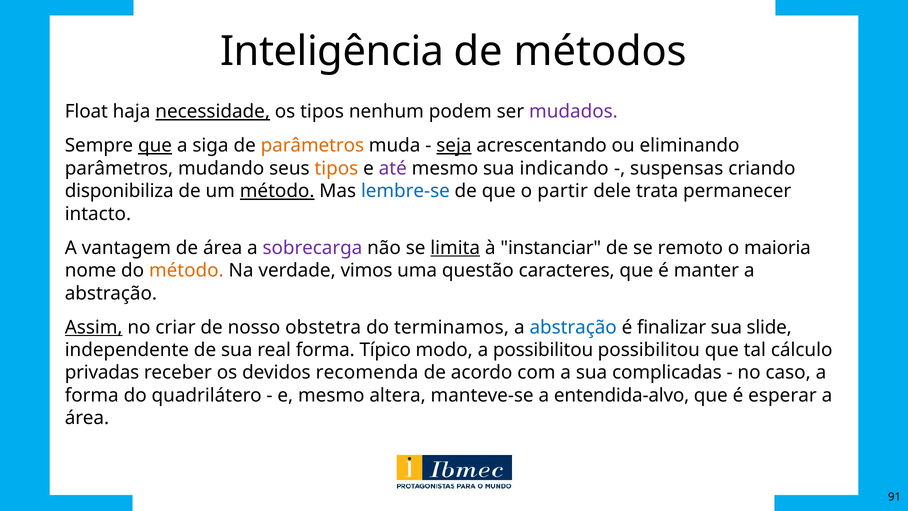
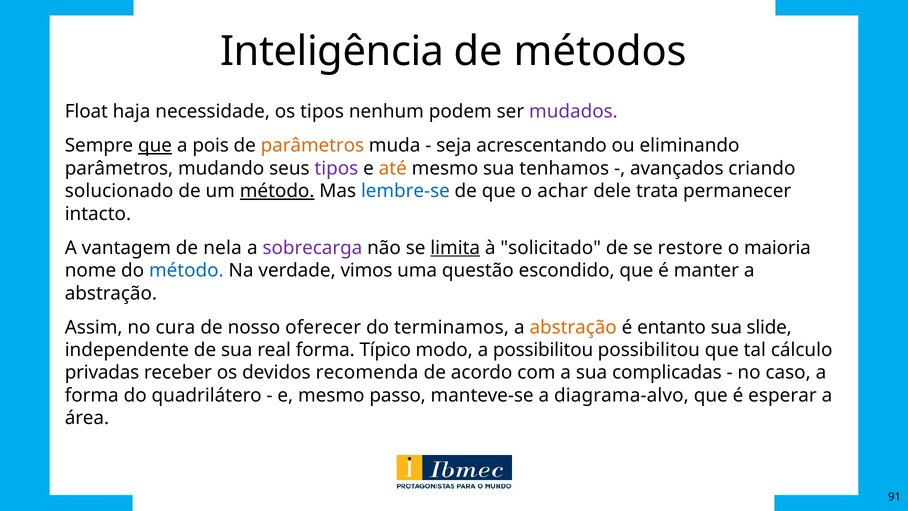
necessidade underline: present -> none (213, 112)
siga: siga -> pois (211, 146)
seja underline: present -> none (454, 146)
tipos colour: orange -> purple (336, 168)
até colour: purple -> orange (393, 168)
indicando: indicando -> tenhamos (564, 168)
suspensas: suspensas -> avançados (677, 168)
disponibiliza: disponibiliza -> solucionado (119, 191)
partir: partir -> achar (563, 191)
de área: área -> nela (223, 248)
instanciar: instanciar -> solicitado (551, 248)
remoto: remoto -> restore (690, 248)
método colour: orange -> blue (186, 270)
caracteres: caracteres -> escondido (567, 270)
Assim underline: present -> none (94, 327)
criar: criar -> cura (175, 327)
obstetra: obstetra -> oferecer (323, 327)
abstração colour: blue -> orange (573, 327)
finalizar: finalizar -> entanto (672, 327)
altera: altera -> passo (398, 395)
entendida-alvo: entendida-alvo -> diagrama-alvo (621, 395)
